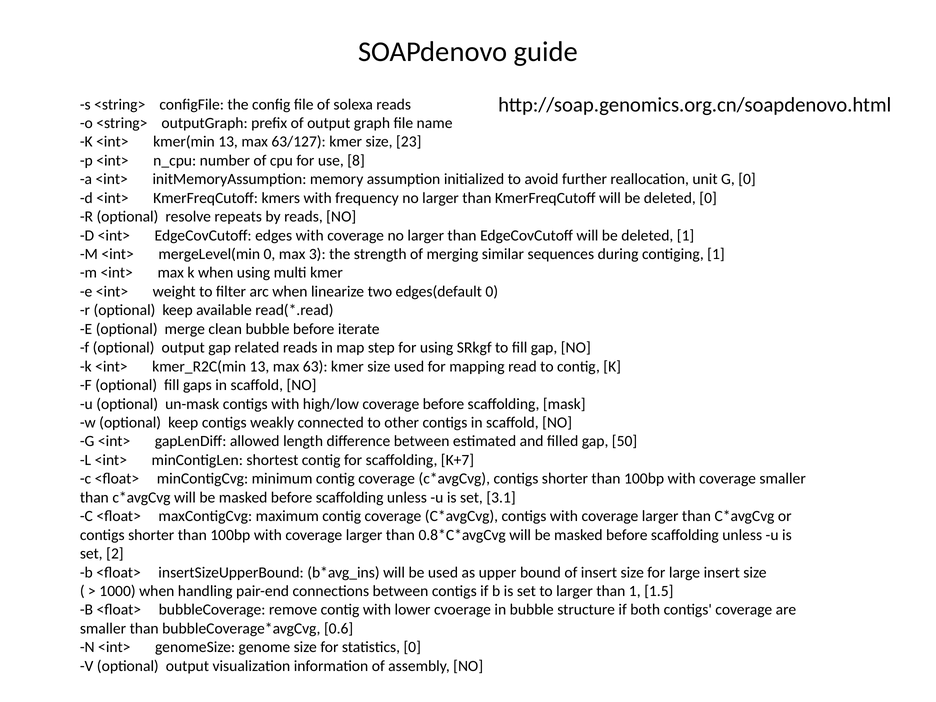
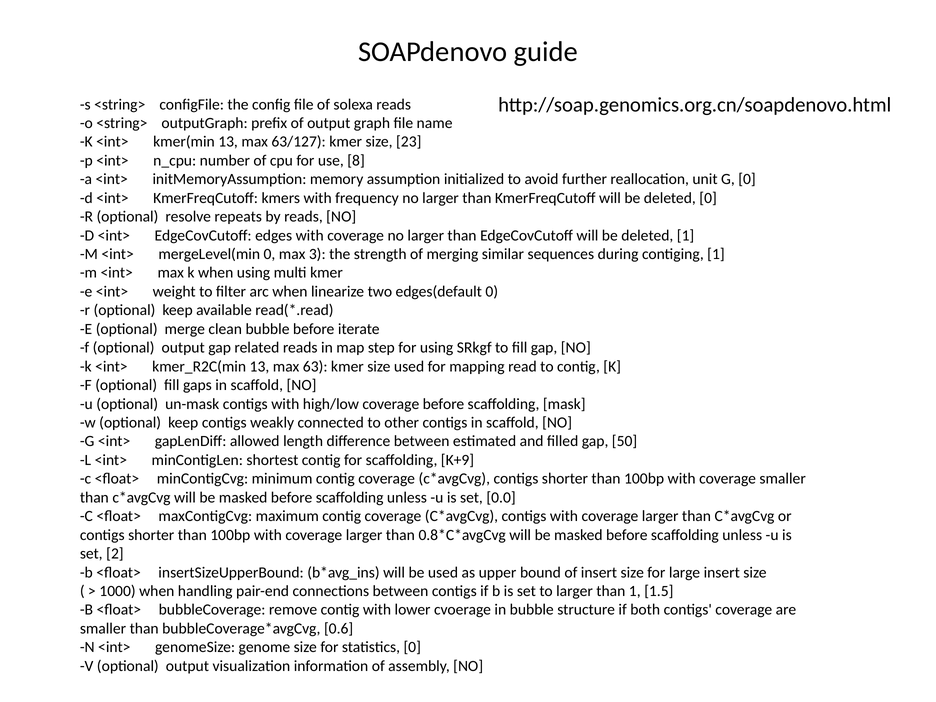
K+7: K+7 -> K+9 (458, 460)
3.1: 3.1 -> 0.0 (501, 497)
